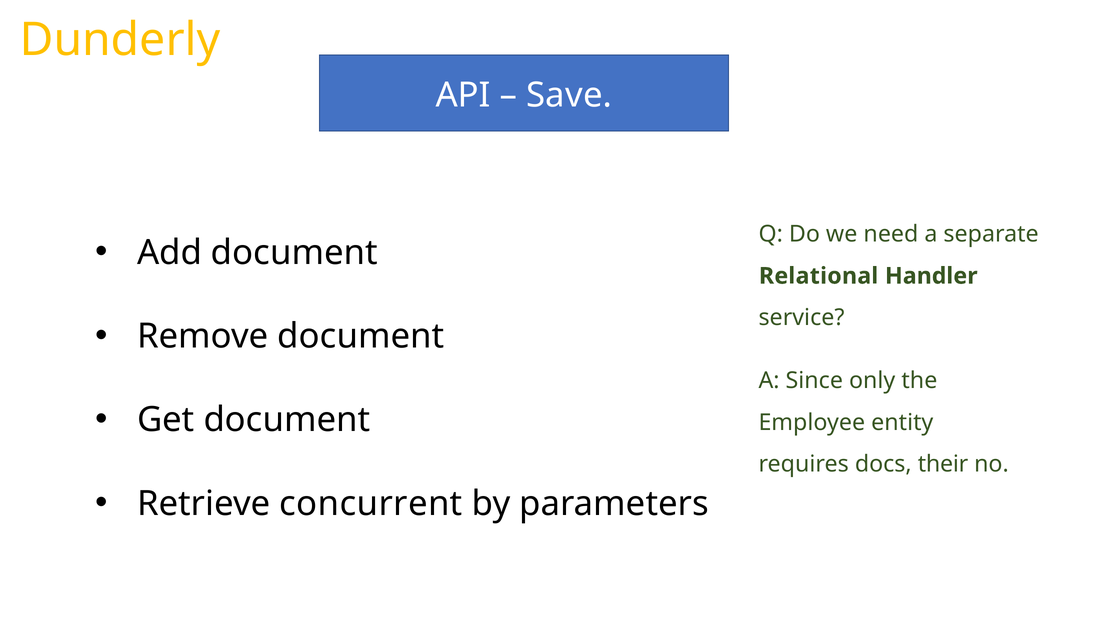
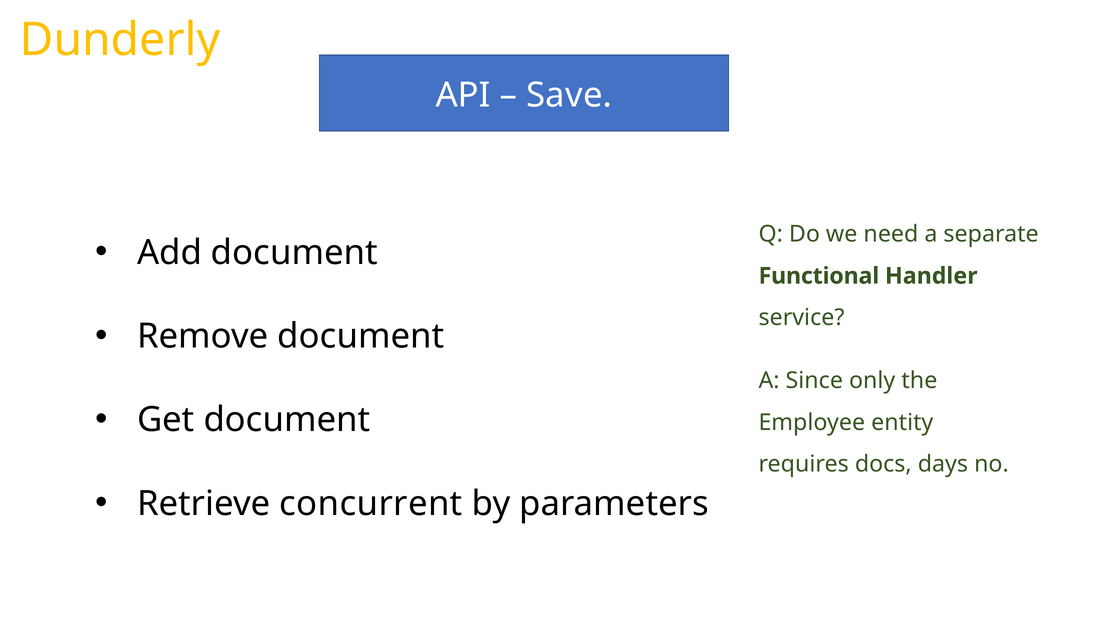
Relational: Relational -> Functional (819, 276)
their: their -> days (943, 464)
